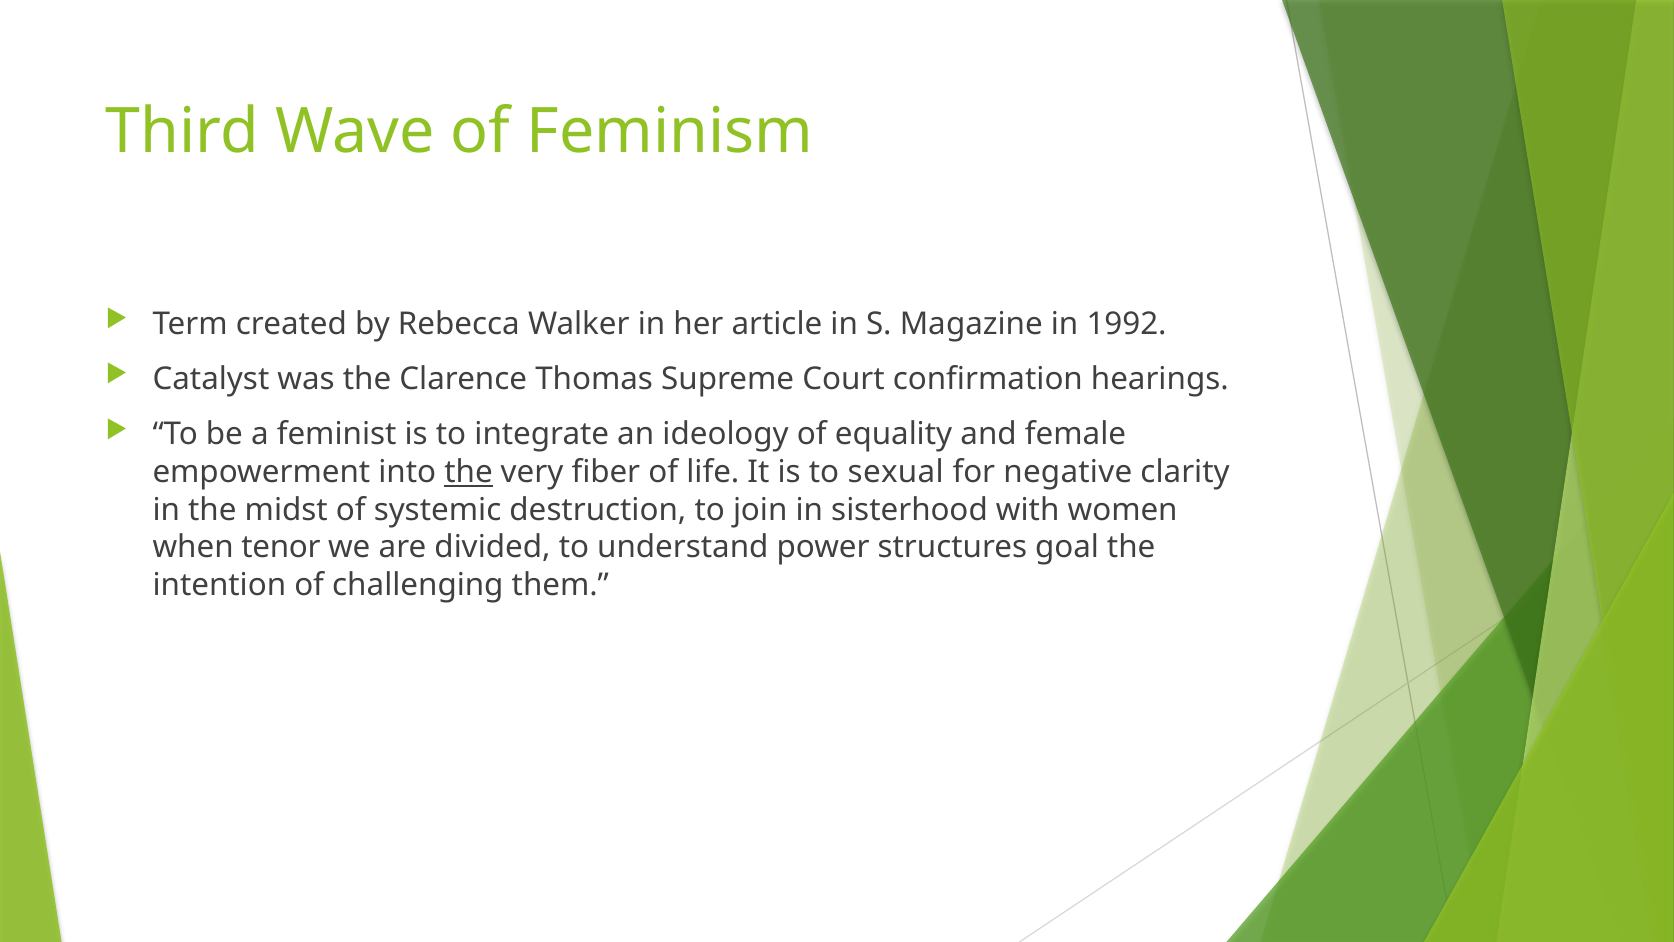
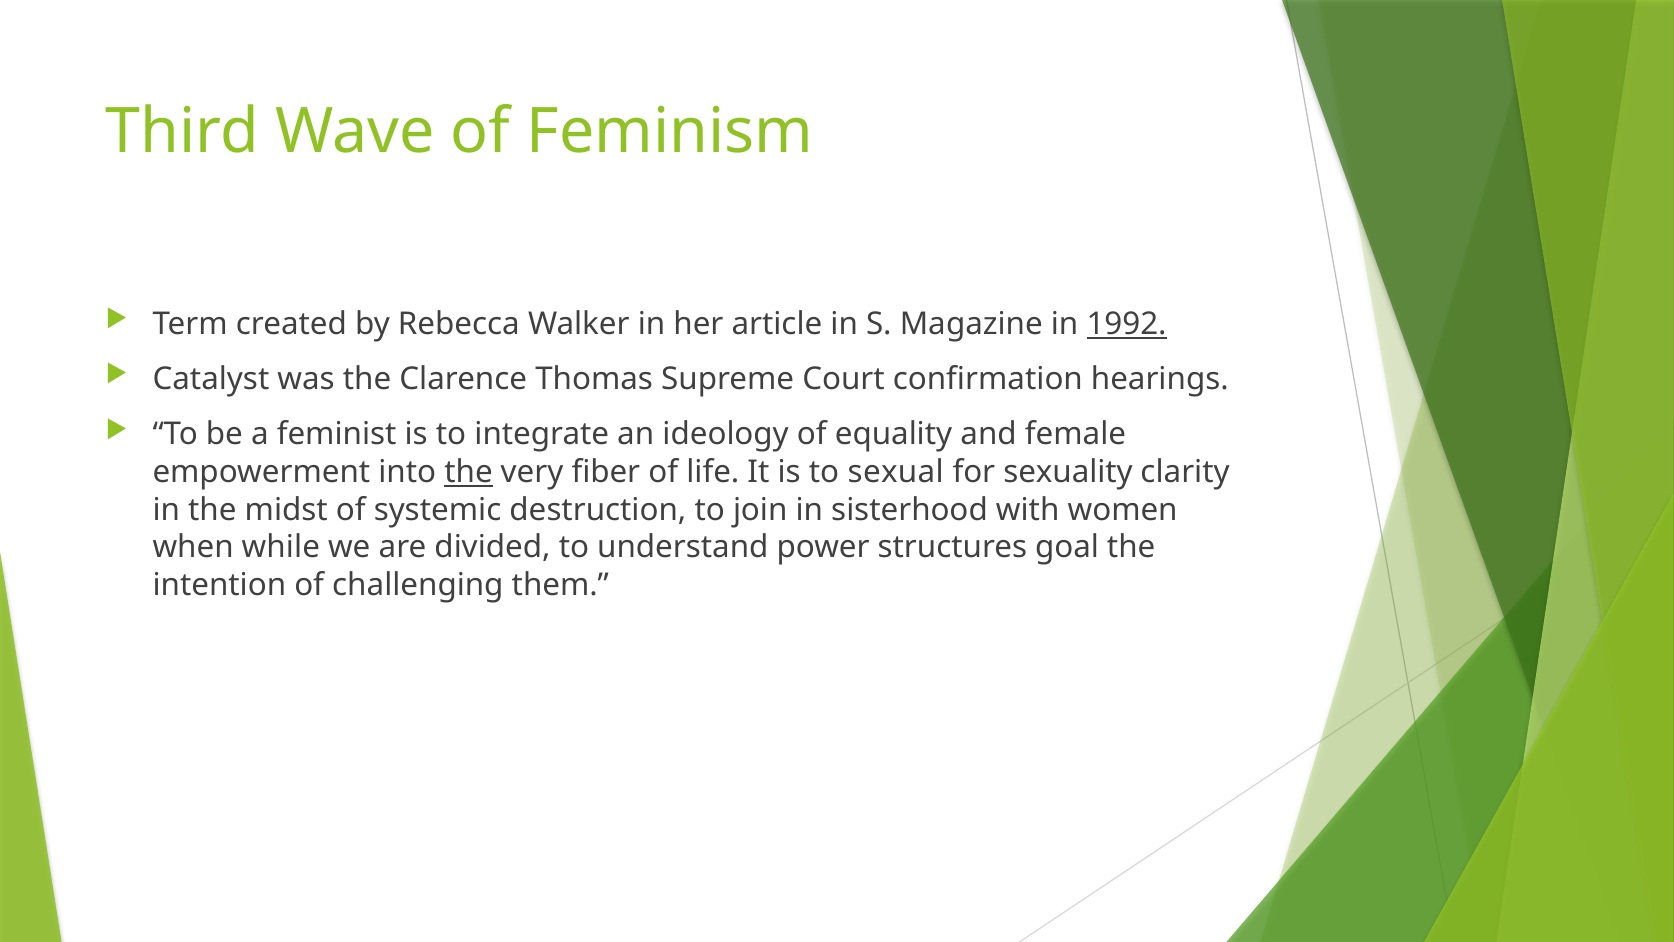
1992 underline: none -> present (1127, 324)
negative: negative -> sexuality (1068, 472)
tenor: tenor -> while (281, 547)
